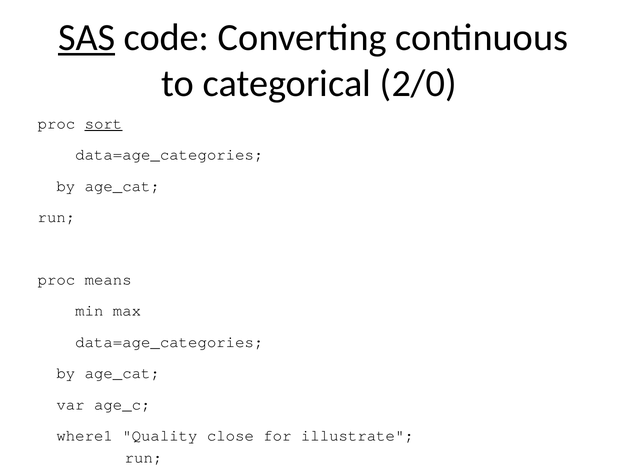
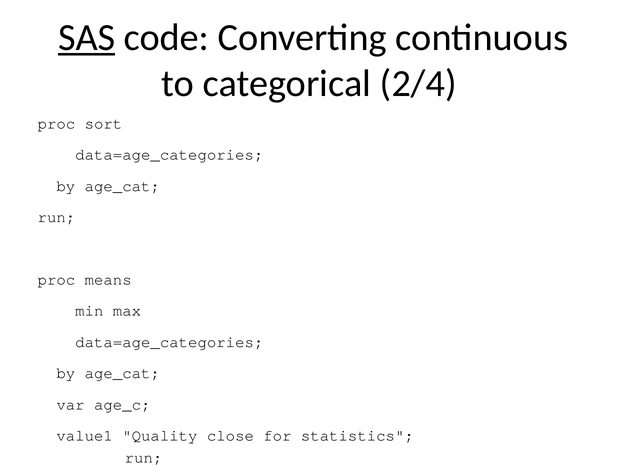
2/0: 2/0 -> 2/4 (418, 84)
sort underline: present -> none (103, 123)
where1: where1 -> value1 (85, 435)
illustrate: illustrate -> statistics (357, 435)
